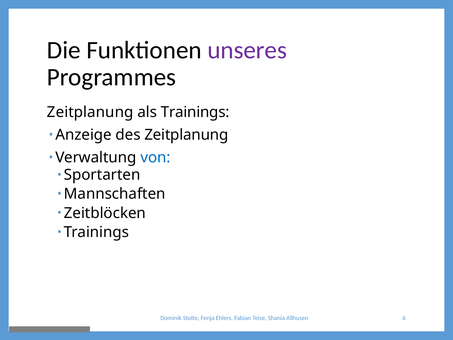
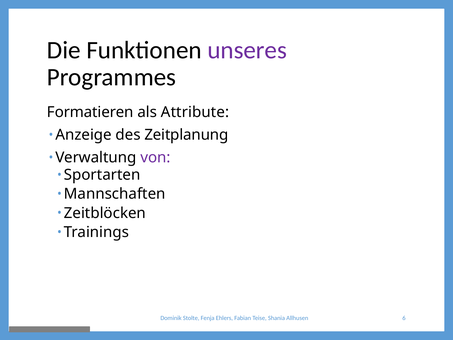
Zeitplanung: Zeitplanung -> Formatieren (90, 112)
als Trainings: Trainings -> Attribute (195, 112)
von colour: blue -> purple (156, 157)
